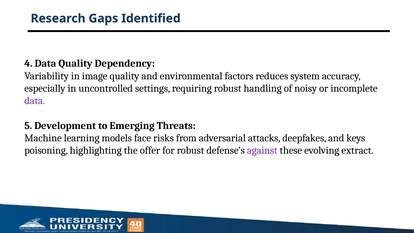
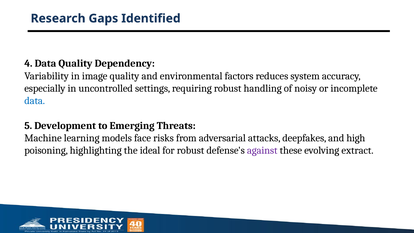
data colour: purple -> blue (35, 101)
keys: keys -> high (356, 138)
offer: offer -> ideal (150, 150)
